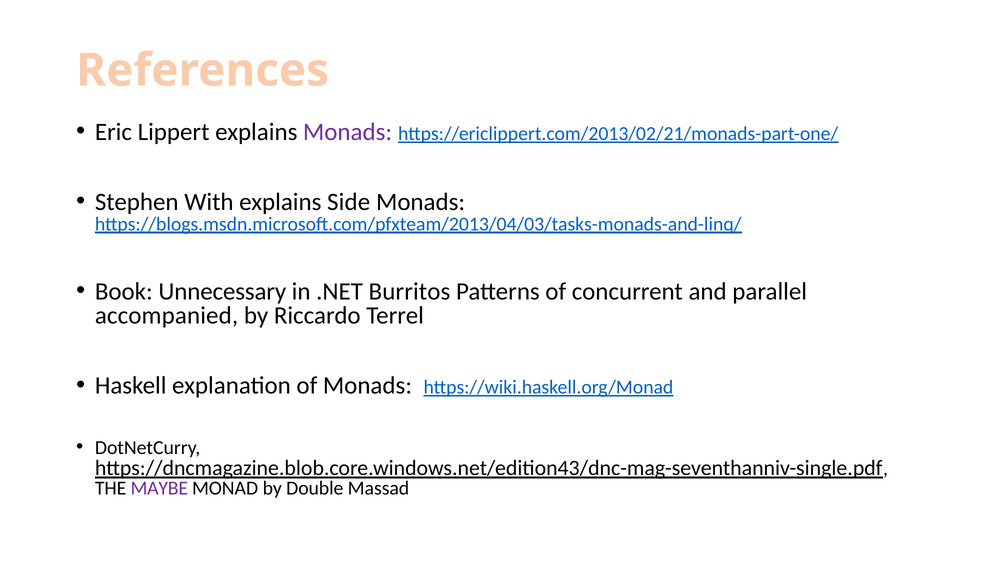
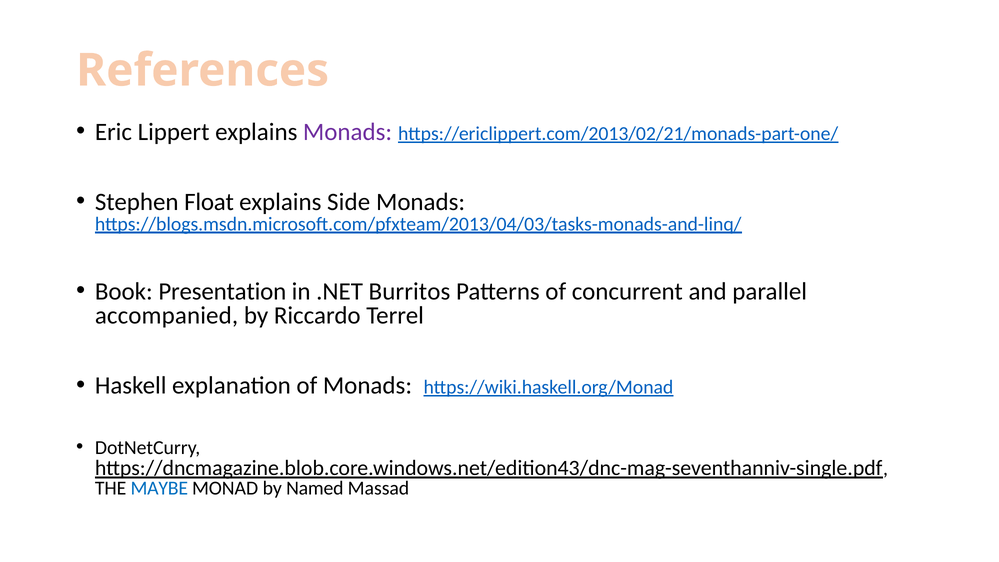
With: With -> Float (209, 202)
Unnecessary: Unnecessary -> Presentation (222, 291)
MAYBE colour: purple -> blue (159, 488)
Double: Double -> Named (315, 488)
